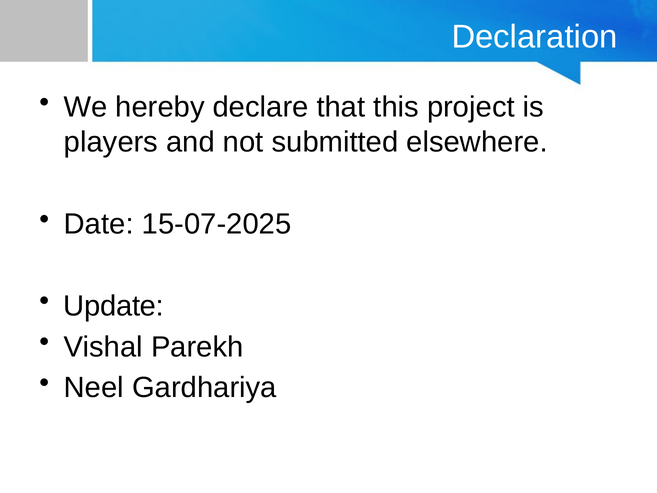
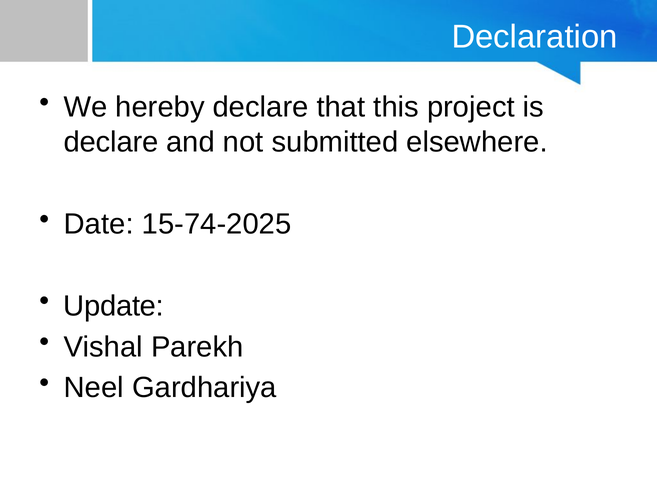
players: players -> declare (111, 142)
15-07-2025: 15-07-2025 -> 15-74-2025 (217, 224)
